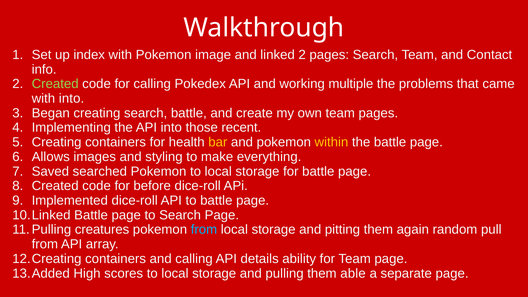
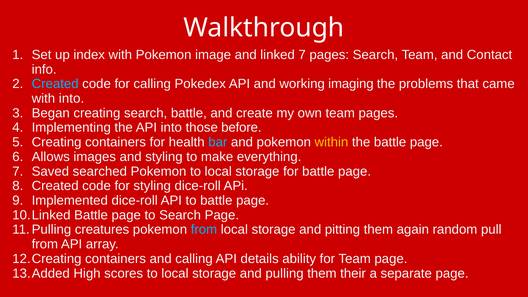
linked 2: 2 -> 7 (302, 55)
Created colour: light green -> light blue (55, 84)
multiple: multiple -> imaging (351, 84)
recent: recent -> before (241, 128)
bar colour: yellow -> light blue (218, 142)
for before: before -> styling (152, 186)
able: able -> their (353, 273)
